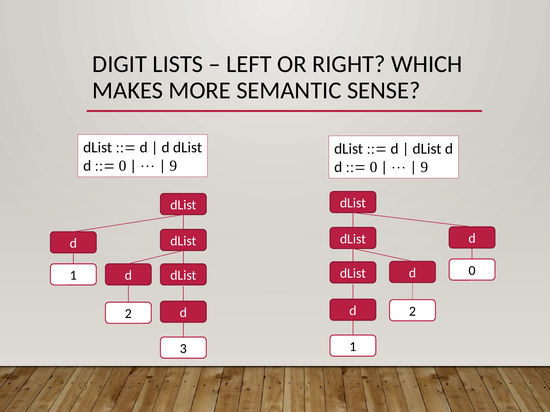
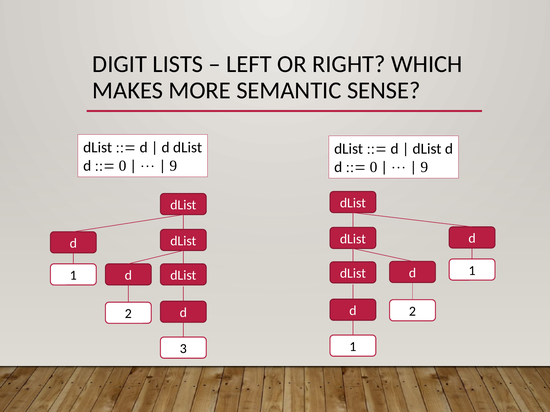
0: 0 -> 1 (472, 271)
